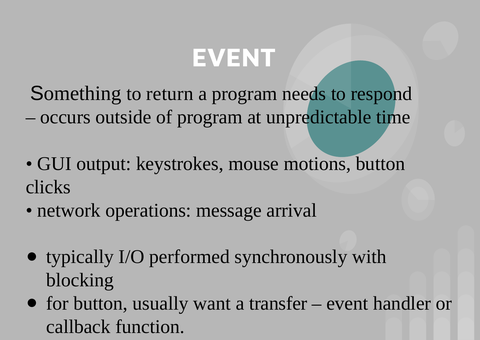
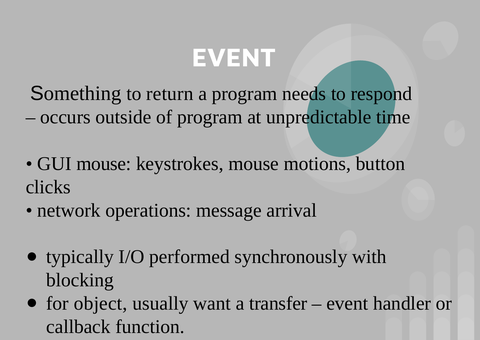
GUI output: output -> mouse (104, 163)
for button: button -> object (101, 303)
